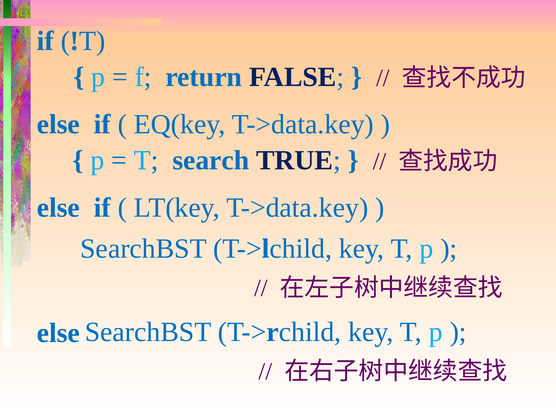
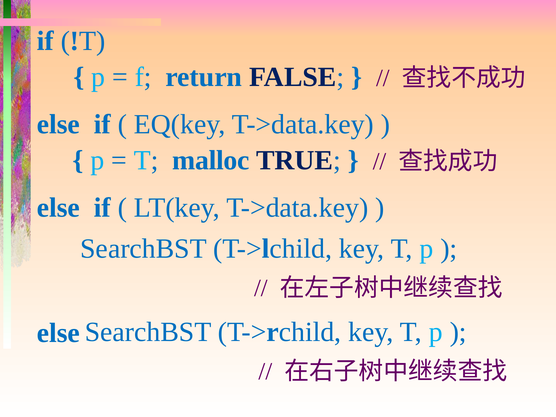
search: search -> malloc (211, 160)
